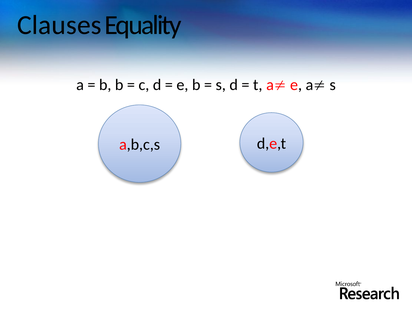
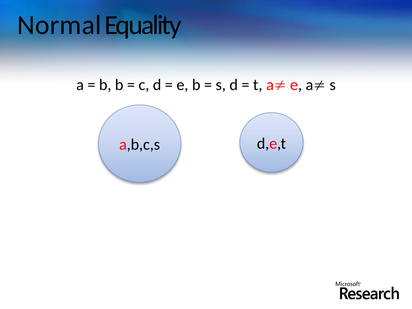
Clauses: Clauses -> Normal (59, 25)
